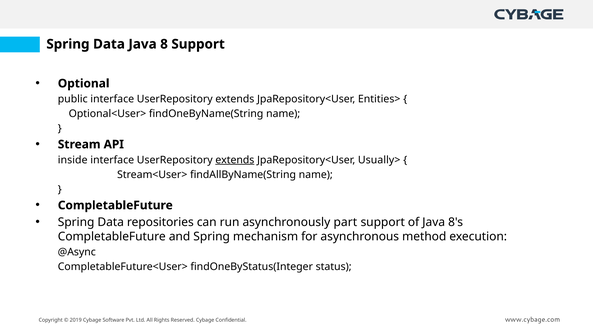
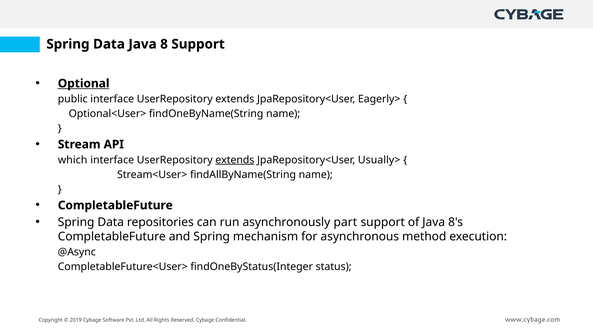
Optional underline: none -> present (84, 83)
Entities>: Entities> -> Eagerly> (379, 99)
inside: inside -> which (73, 160)
